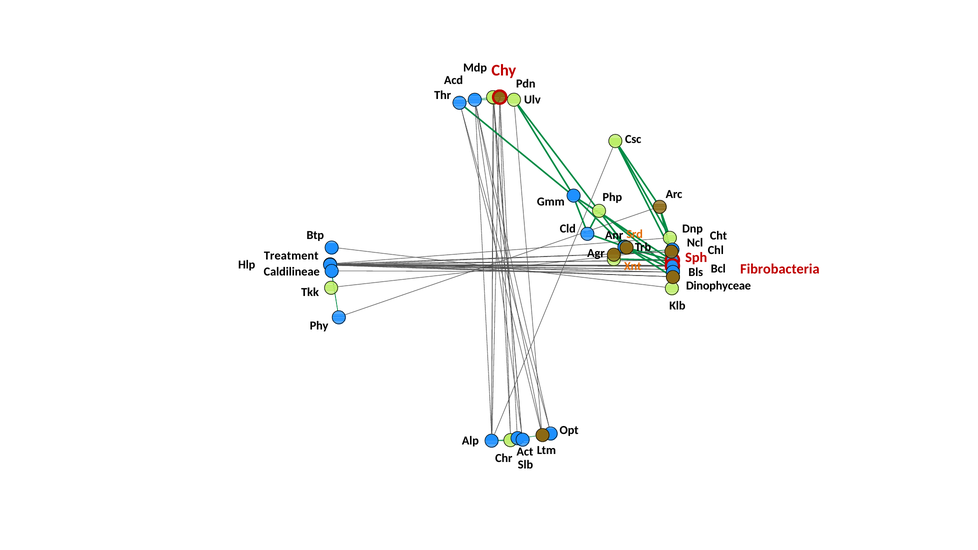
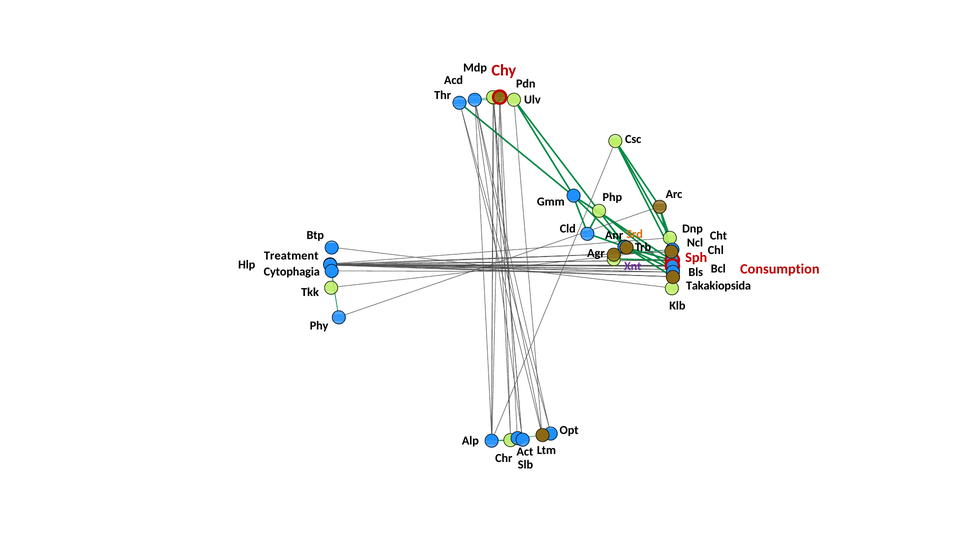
Xnt colour: orange -> purple (633, 266)
Fibrobacteria: Fibrobacteria -> Consumption (780, 269)
Caldilineae: Caldilineae -> Cytophagia (292, 272)
Dinophyceae: Dinophyceae -> Takakiopsida (718, 286)
